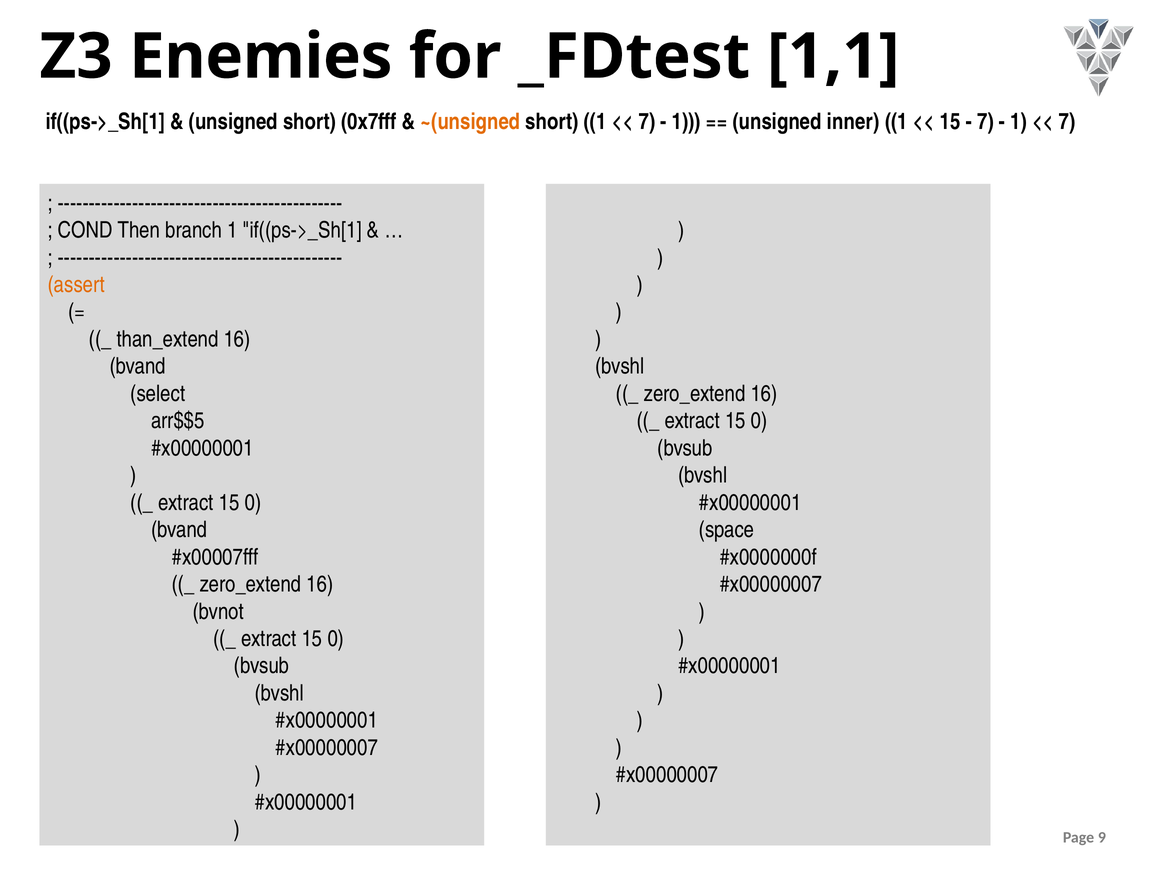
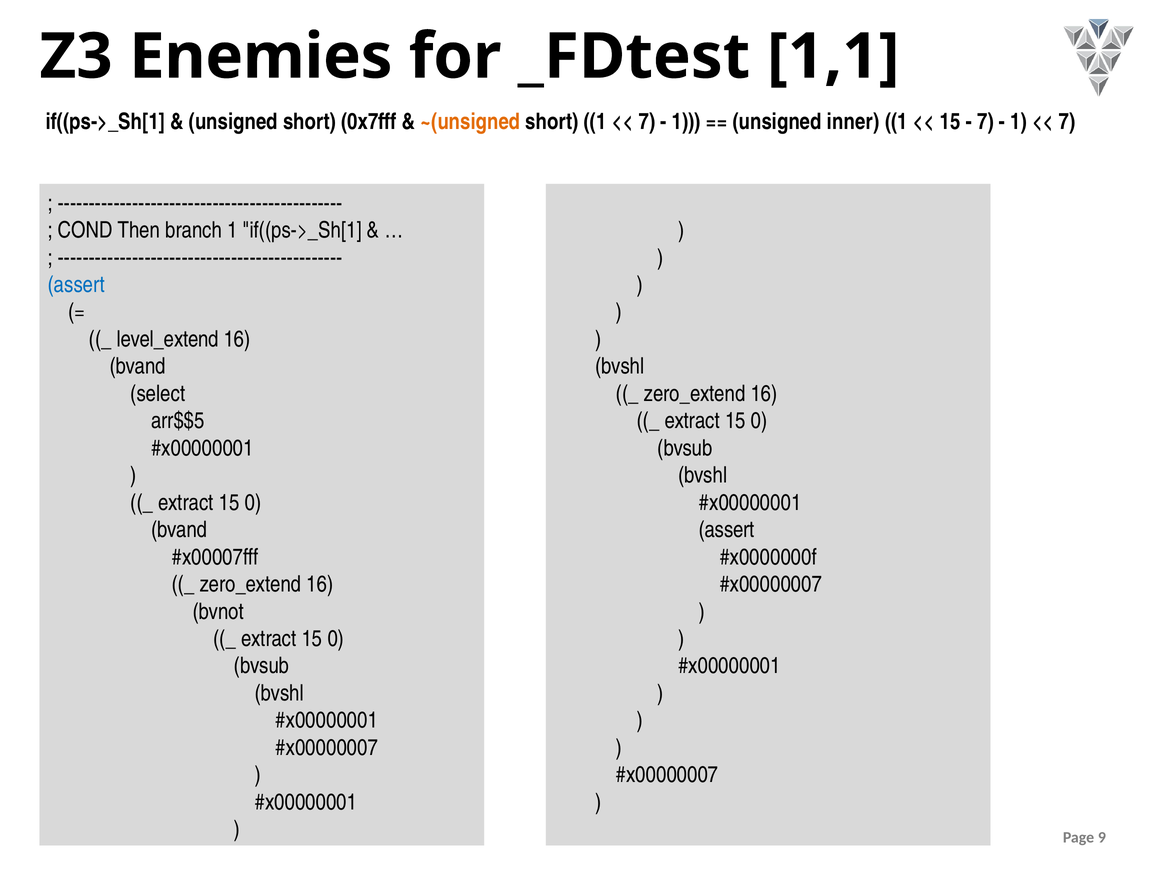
assert colour: orange -> blue (76, 285)
than_extend: than_extend -> level_extend (168, 339)
space: space -> assert (727, 530)
